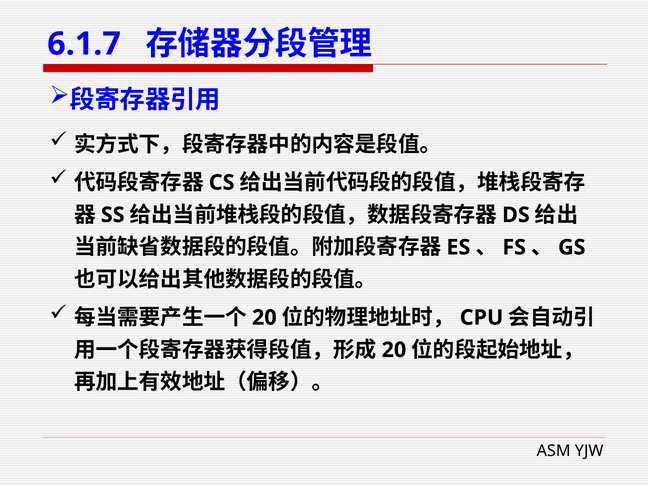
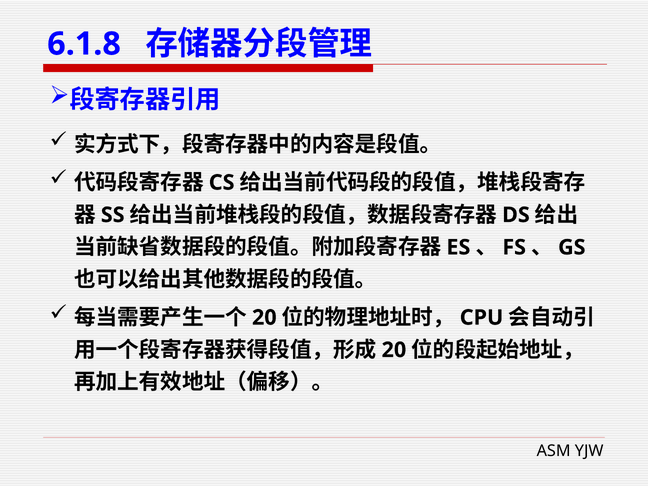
6.1.7: 6.1.7 -> 6.1.8 (84, 44)
